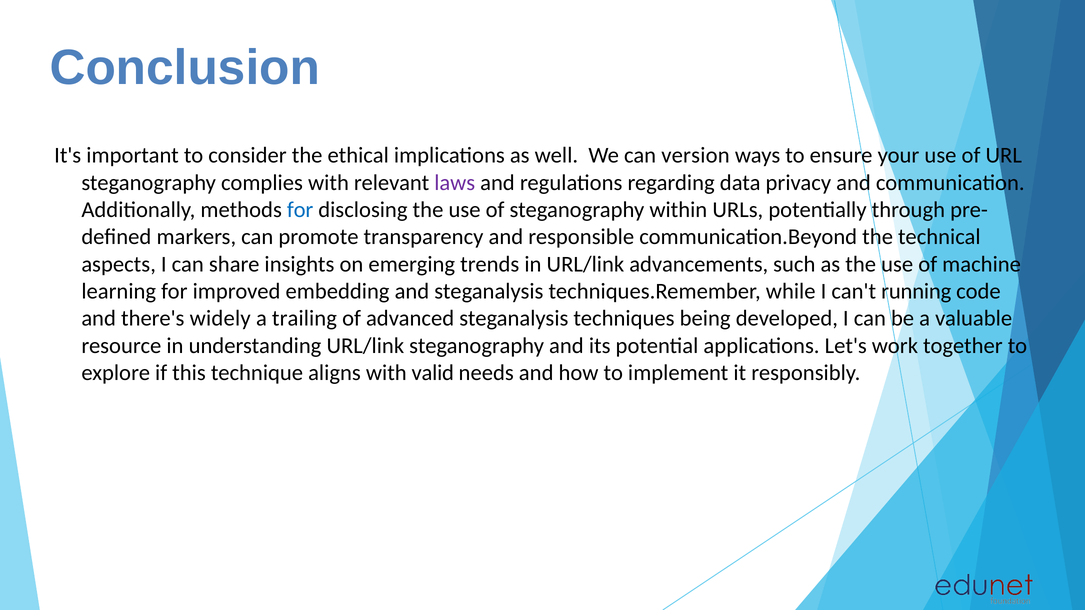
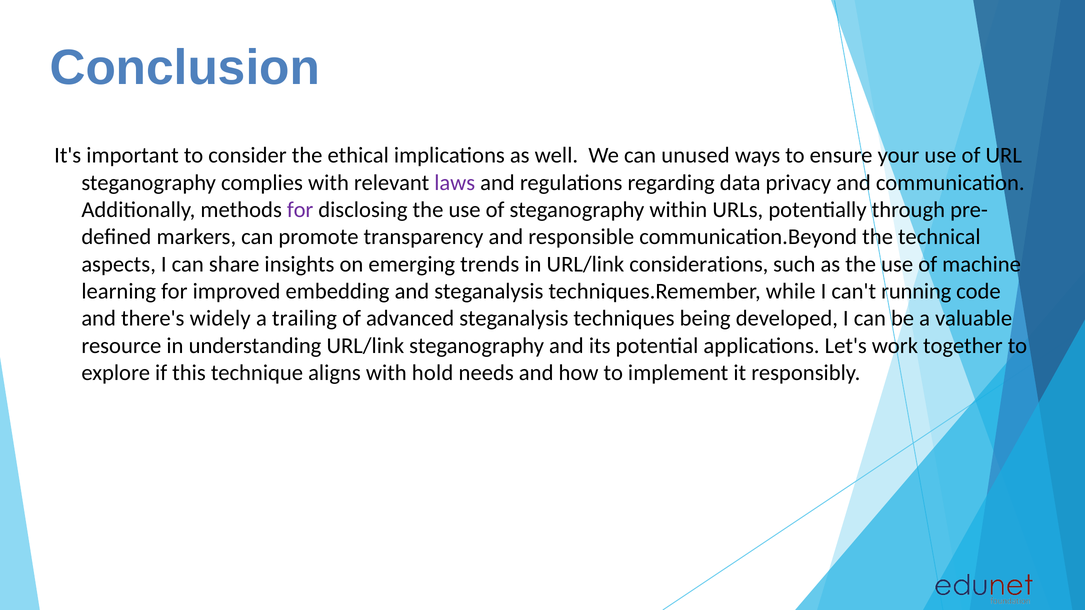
version: version -> unused (695, 156)
for colour: blue -> purple (300, 210)
advancements: advancements -> considerations (699, 264)
valid: valid -> hold (433, 373)
